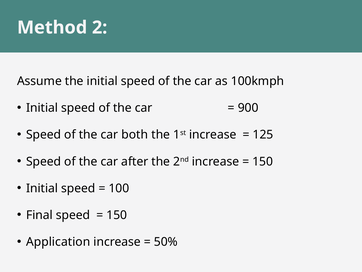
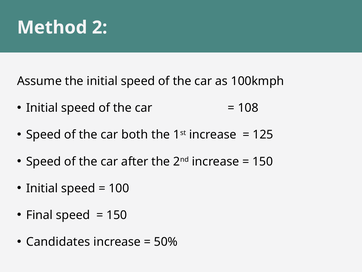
900: 900 -> 108 (248, 108)
Application: Application -> Candidates (58, 242)
